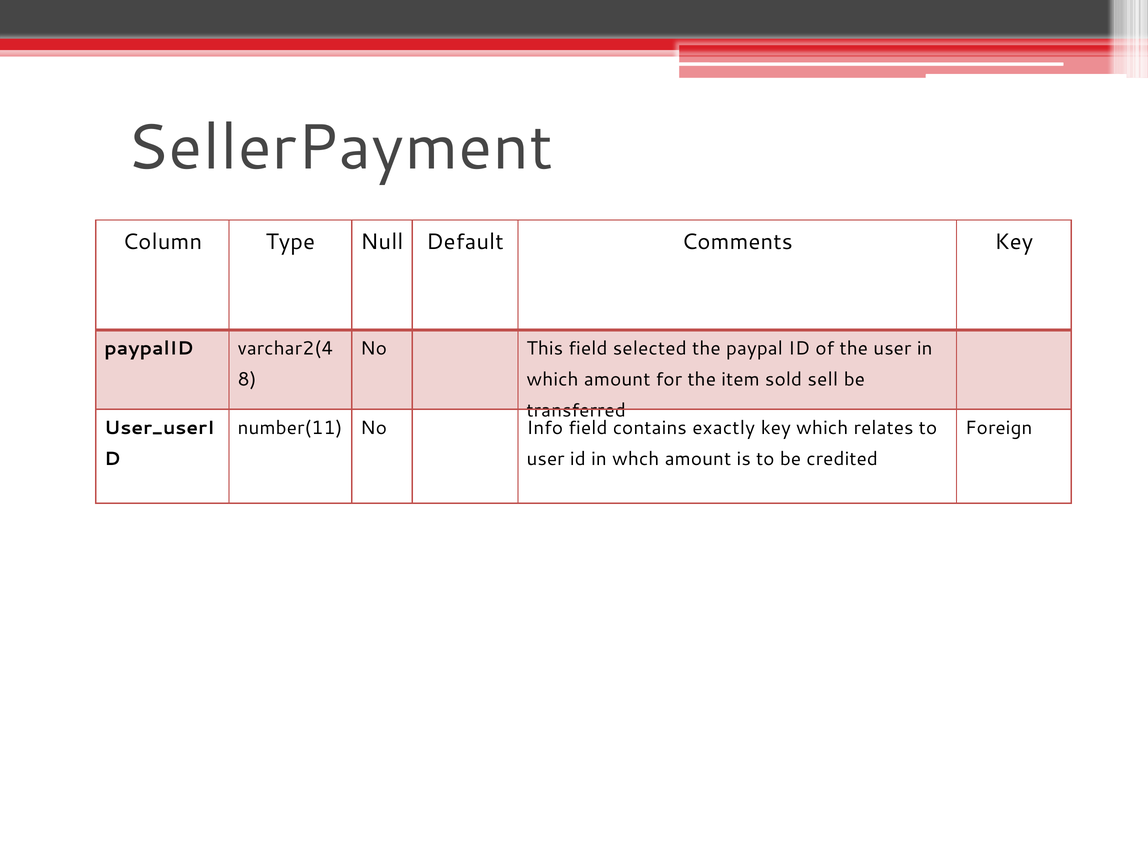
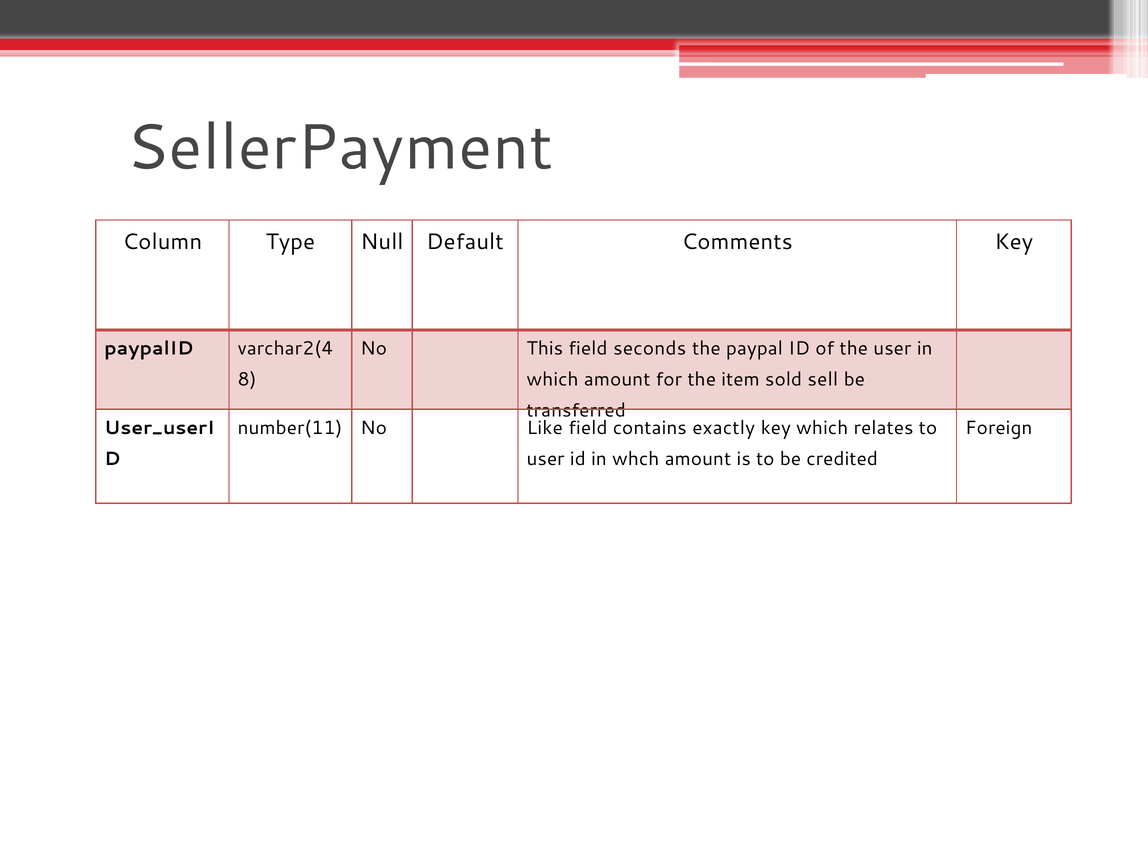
selected: selected -> seconds (650, 349)
Info: Info -> Like (545, 428)
